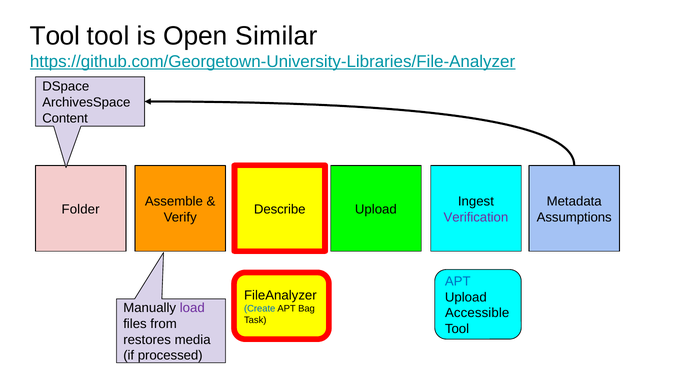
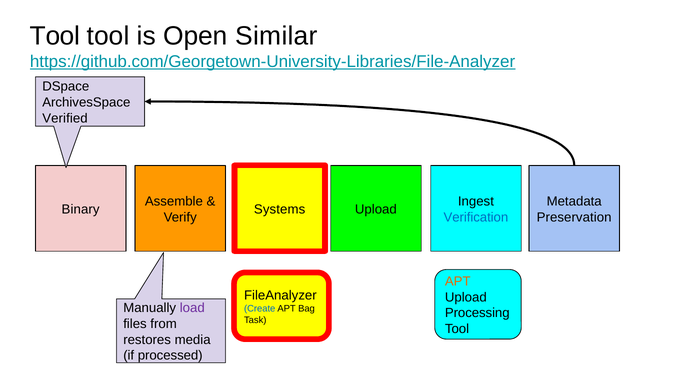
Content: Content -> Verified (65, 118)
Folder: Folder -> Binary (81, 209)
Describe: Describe -> Systems (280, 209)
Verification colour: purple -> blue (476, 217)
Assumptions: Assumptions -> Preservation (574, 217)
APT colour: blue -> orange (458, 281)
Accessible: Accessible -> Processing (477, 313)
